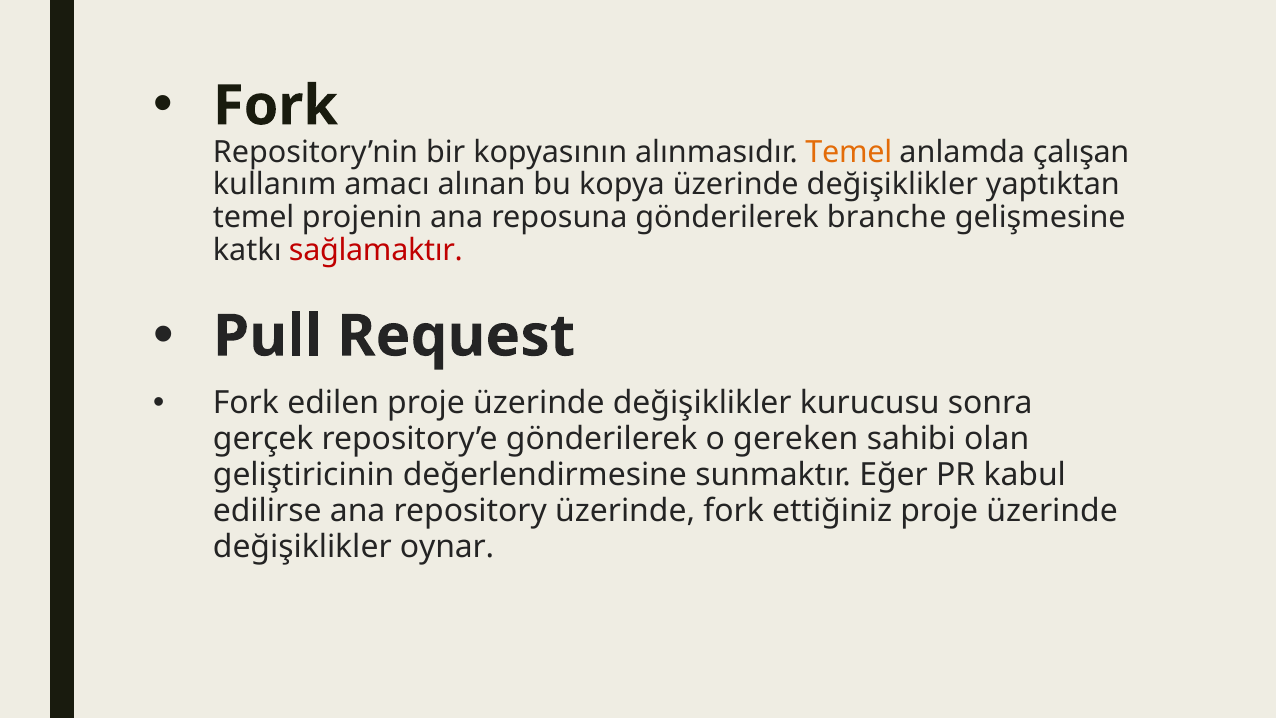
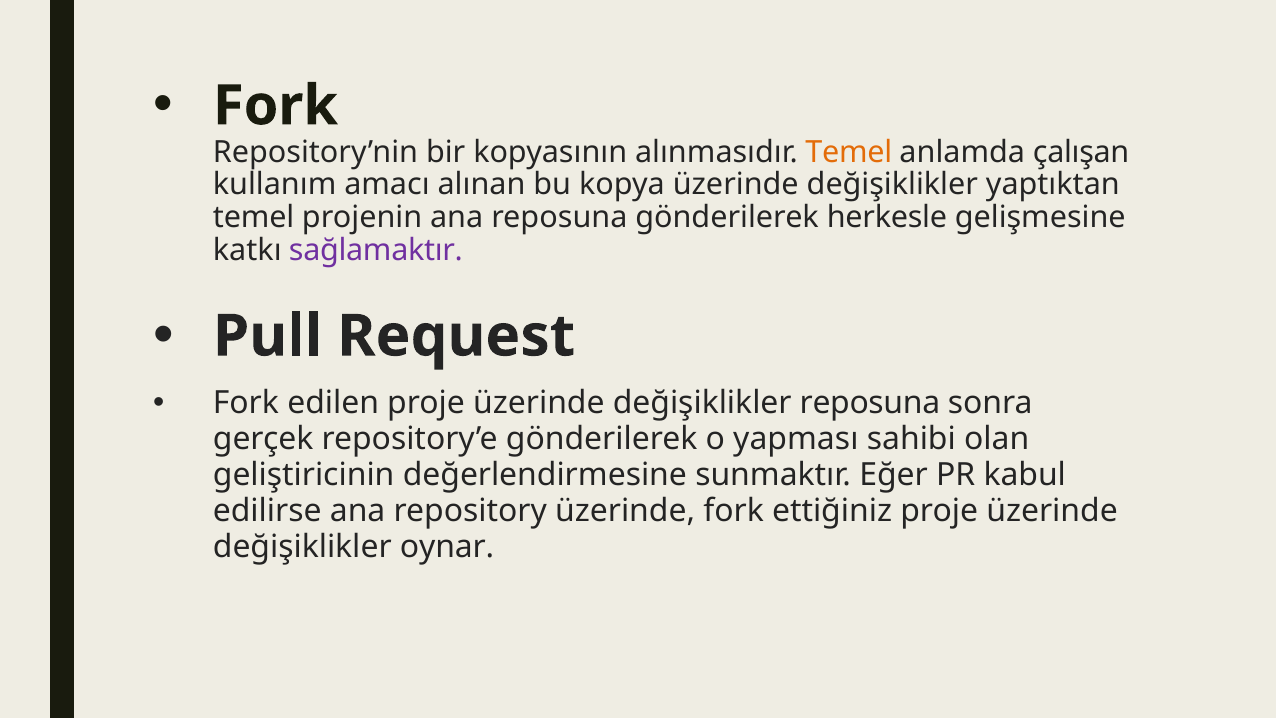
branche: branche -> herkesle (887, 217)
sağlamaktır colour: red -> purple (376, 250)
değişiklikler kurucusu: kurucusu -> reposuna (870, 403)
gereken: gereken -> yapması (796, 439)
